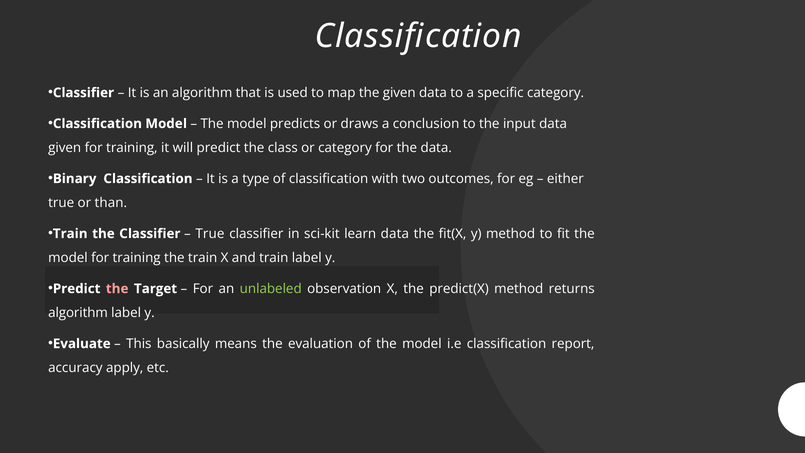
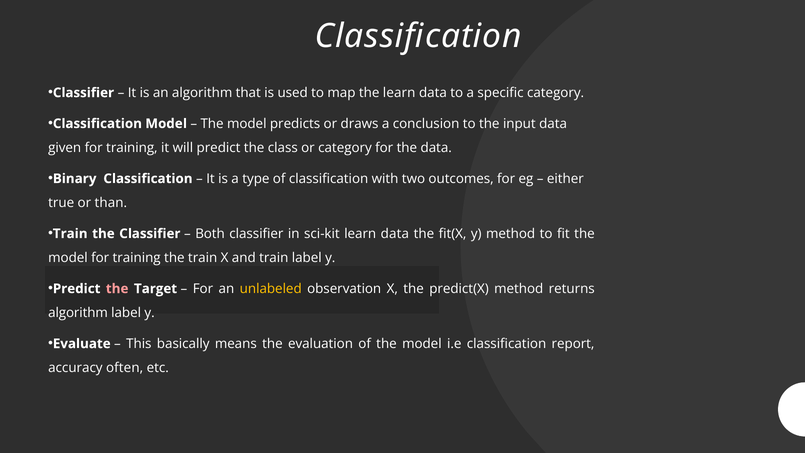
the given: given -> learn (399, 93)
True: True -> Both (210, 234)
unlabeled colour: light green -> yellow (271, 289)
apply: apply -> often (125, 368)
